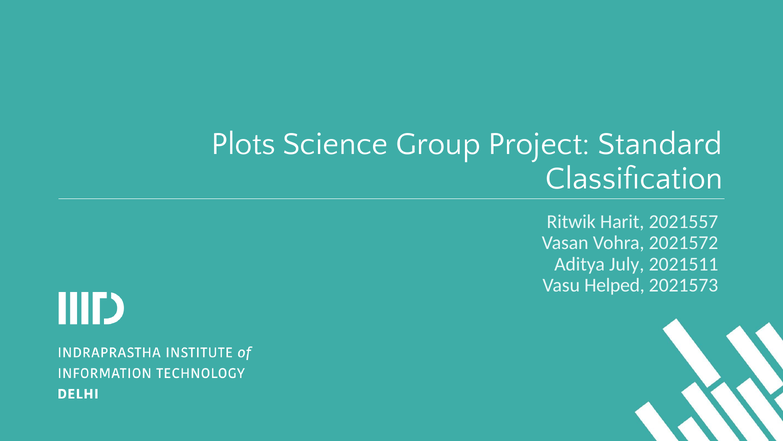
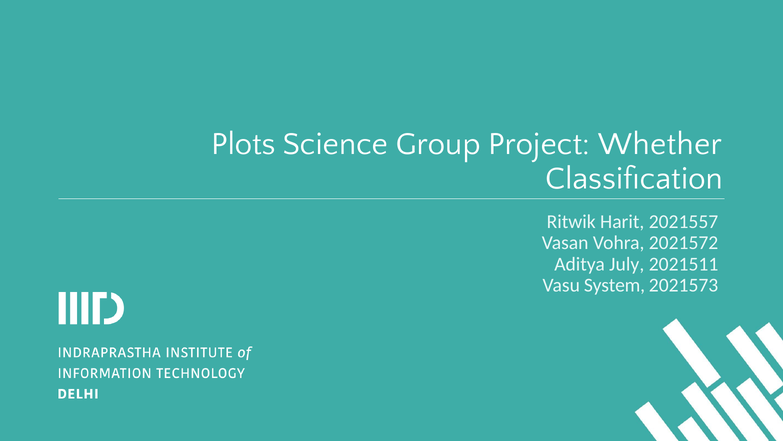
Standard: Standard -> Whether (660, 144)
Helped: Helped -> System (614, 285)
